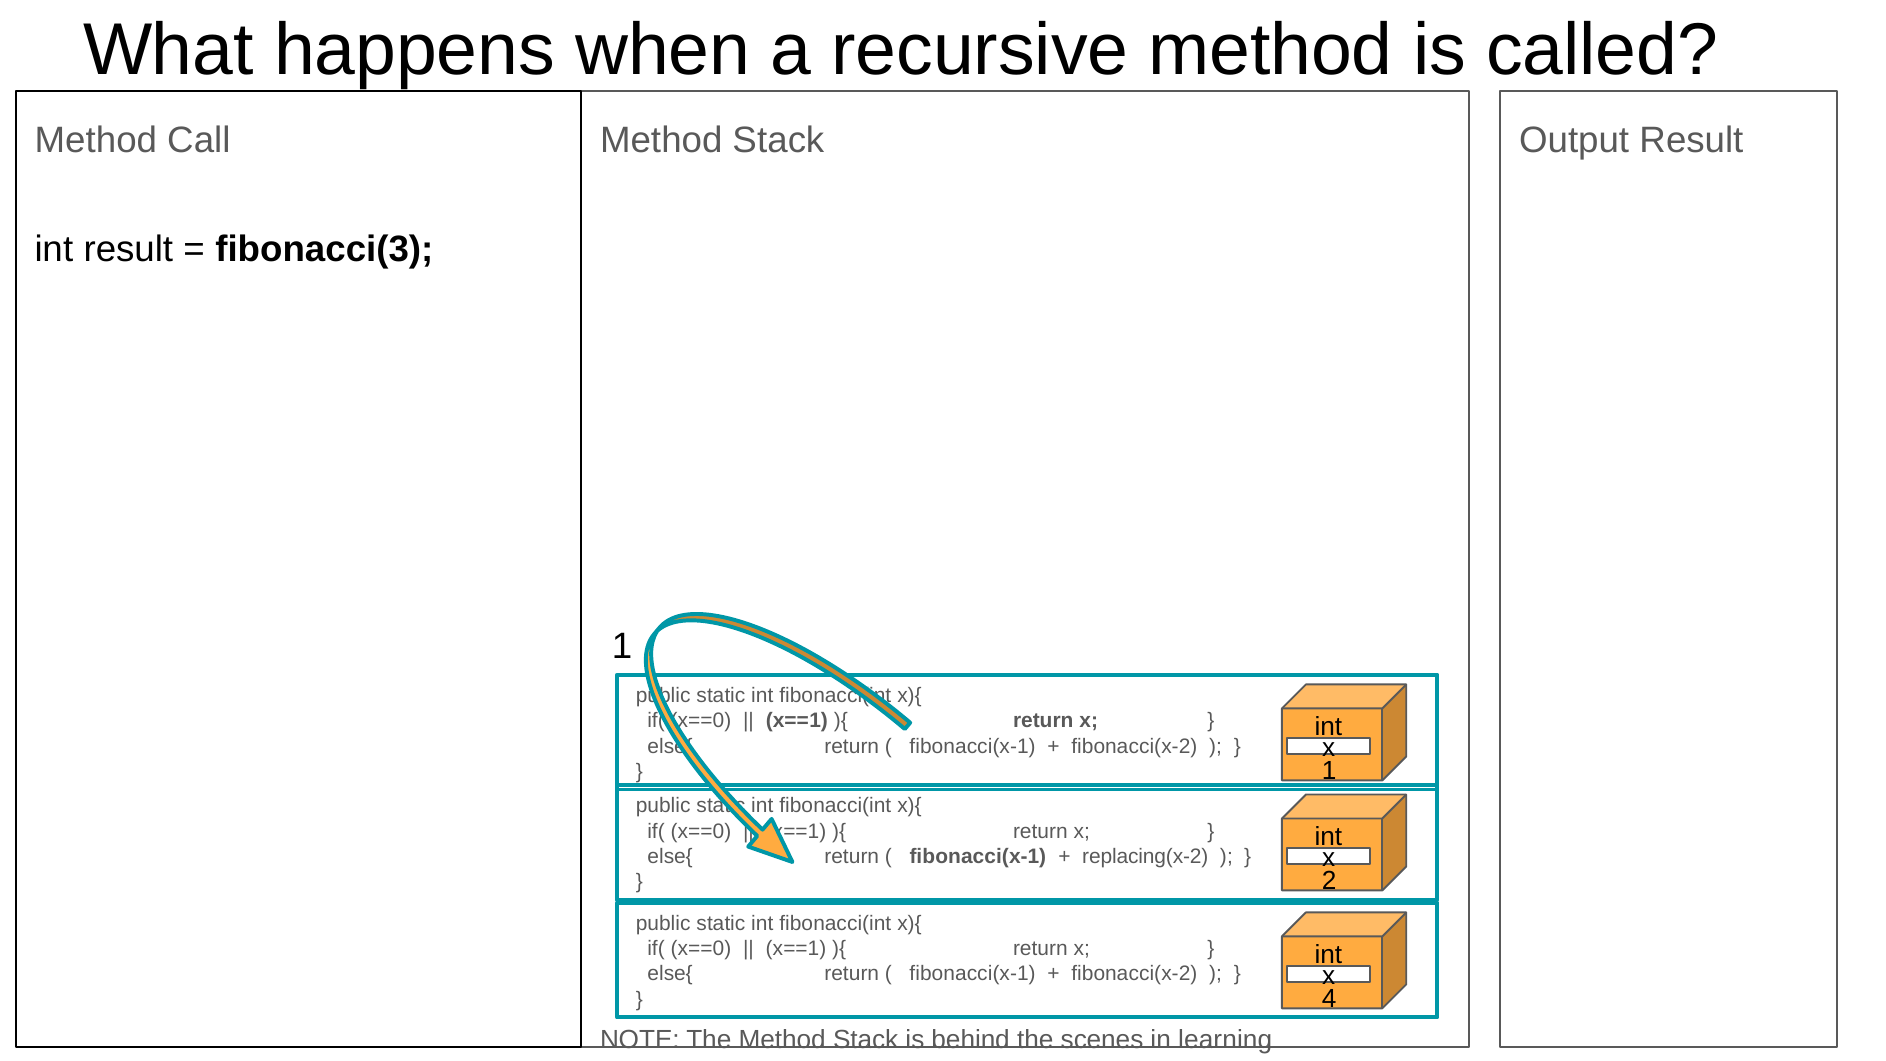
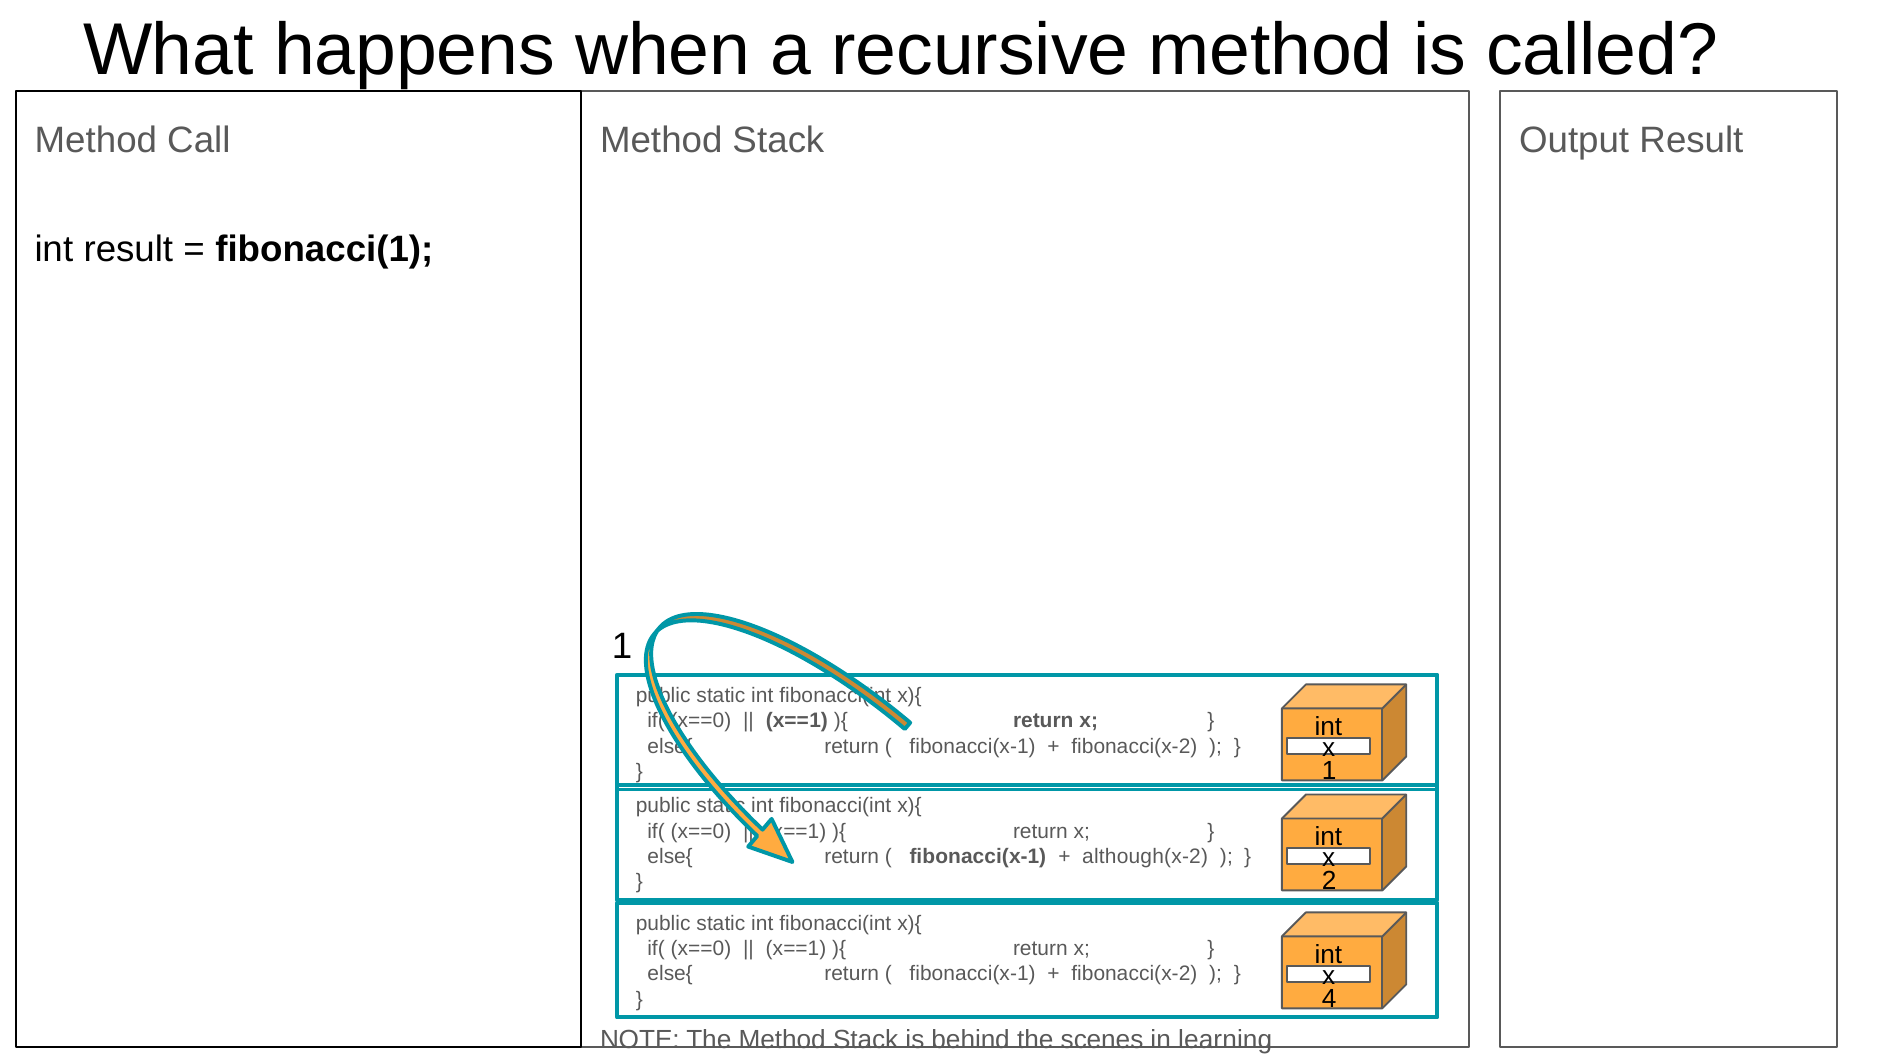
fibonacci(3: fibonacci(3 -> fibonacci(1 (324, 249)
replacing(x-2: replacing(x-2 -> although(x-2 (1145, 856)
